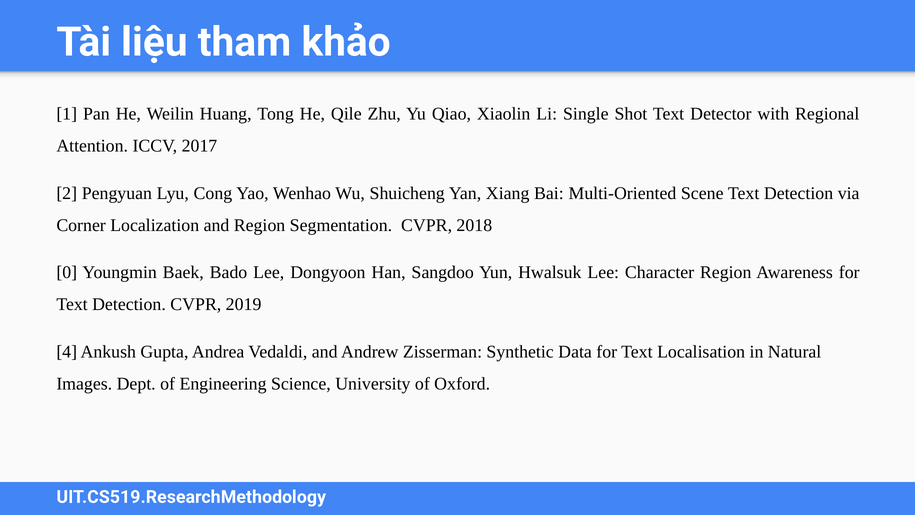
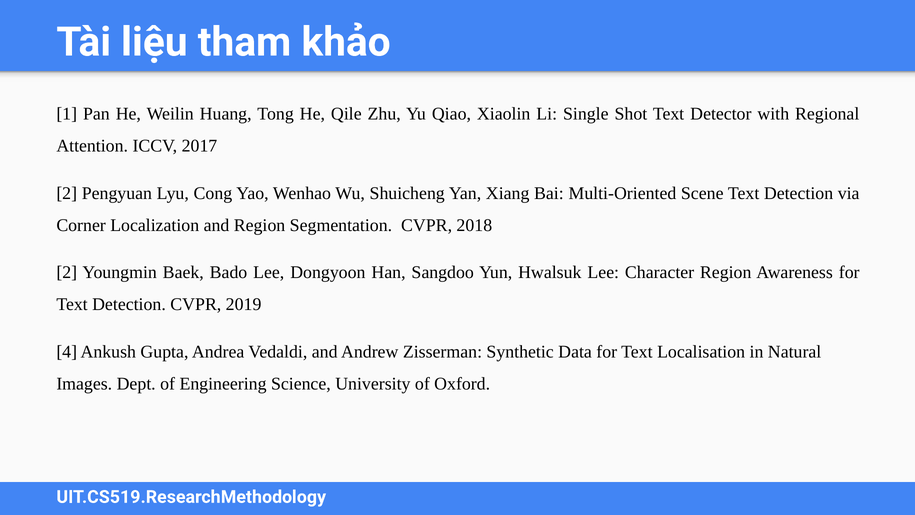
0: 0 -> 2 (67, 272)
